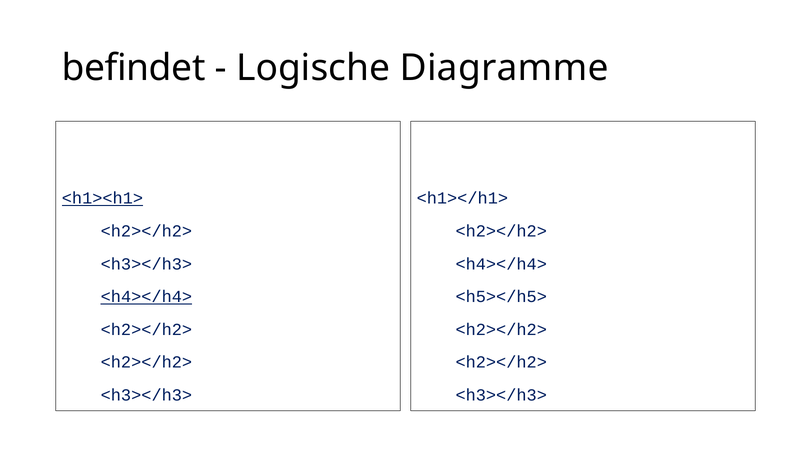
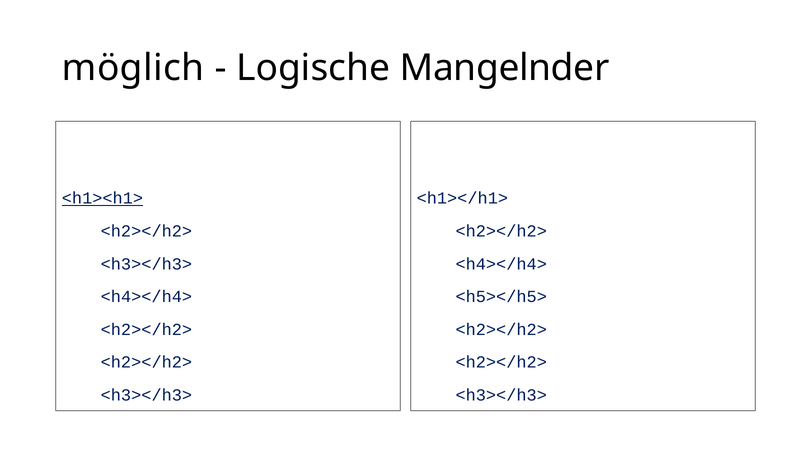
befindet: befindet -> möglich (133, 68)
Diagramme: Diagramme -> Mangelnder (505, 68)
<h4></h4> underline: present -> none (146, 297)
